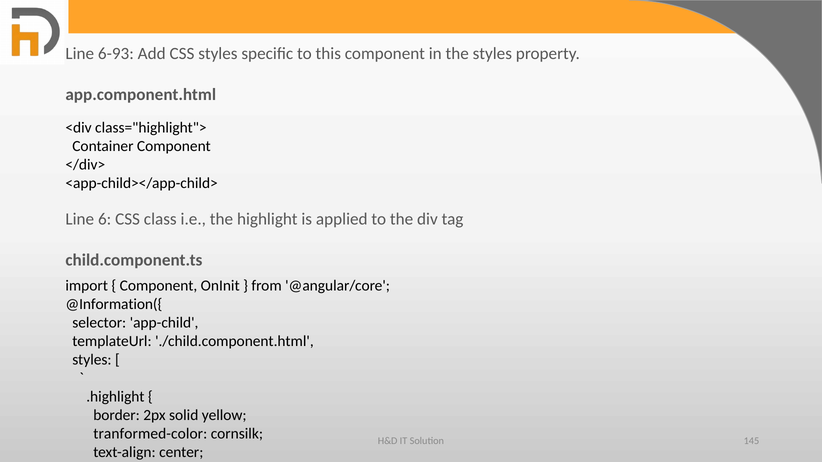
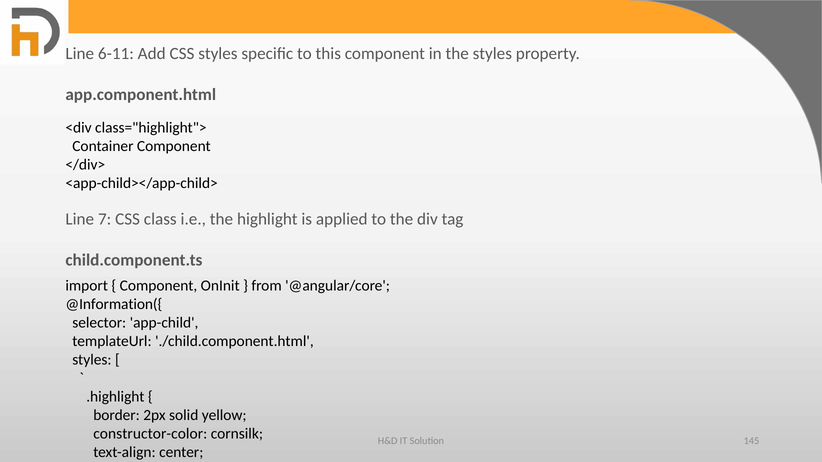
6-93: 6-93 -> 6-11 (116, 54)
6: 6 -> 7 (105, 219)
tranformed-color: tranformed-color -> constructor-color (150, 434)
